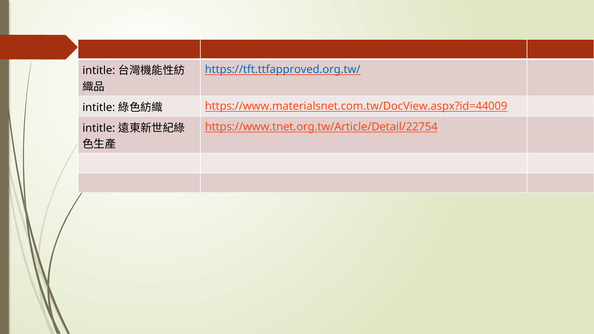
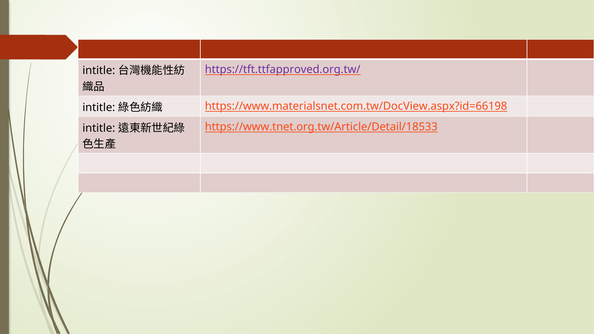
https://tft.ttfapproved.org.tw/ colour: blue -> purple (283, 70)
https://www.materialsnet.com.tw/DocView.aspx?id=44009: https://www.materialsnet.com.tw/DocView.aspx?id=44009 -> https://www.materialsnet.com.tw/DocView.aspx?id=66198 (356, 106)
https://www.tnet.org.tw/Article/Detail/22754: https://www.tnet.org.tw/Article/Detail/22754 -> https://www.tnet.org.tw/Article/Detail/18533 (321, 127)
